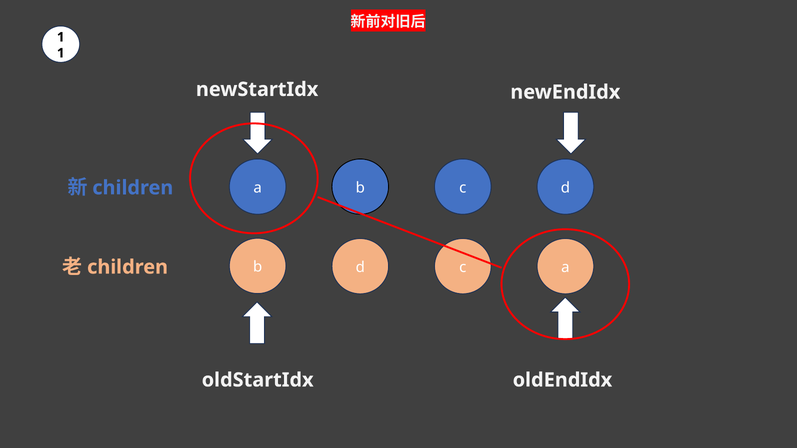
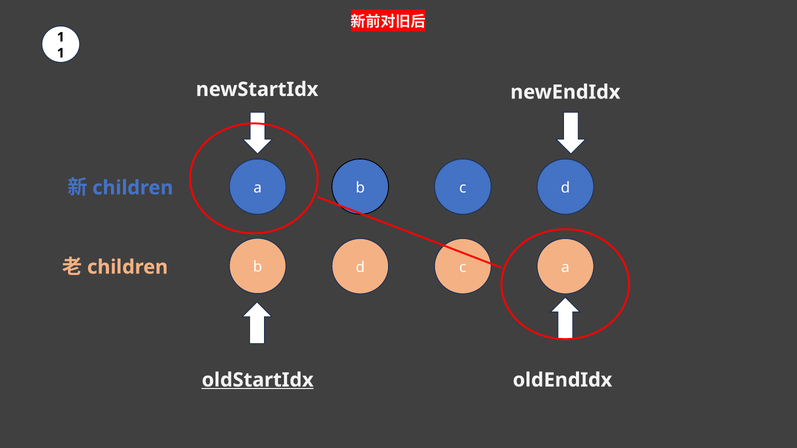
oldStartIdx underline: none -> present (258, 380)
